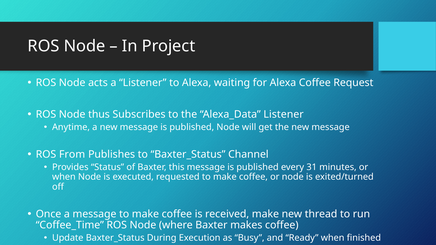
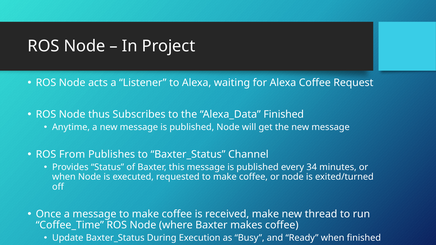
Alexa_Data Listener: Listener -> Finished (284, 115)
31: 31 -> 34 (312, 167)
